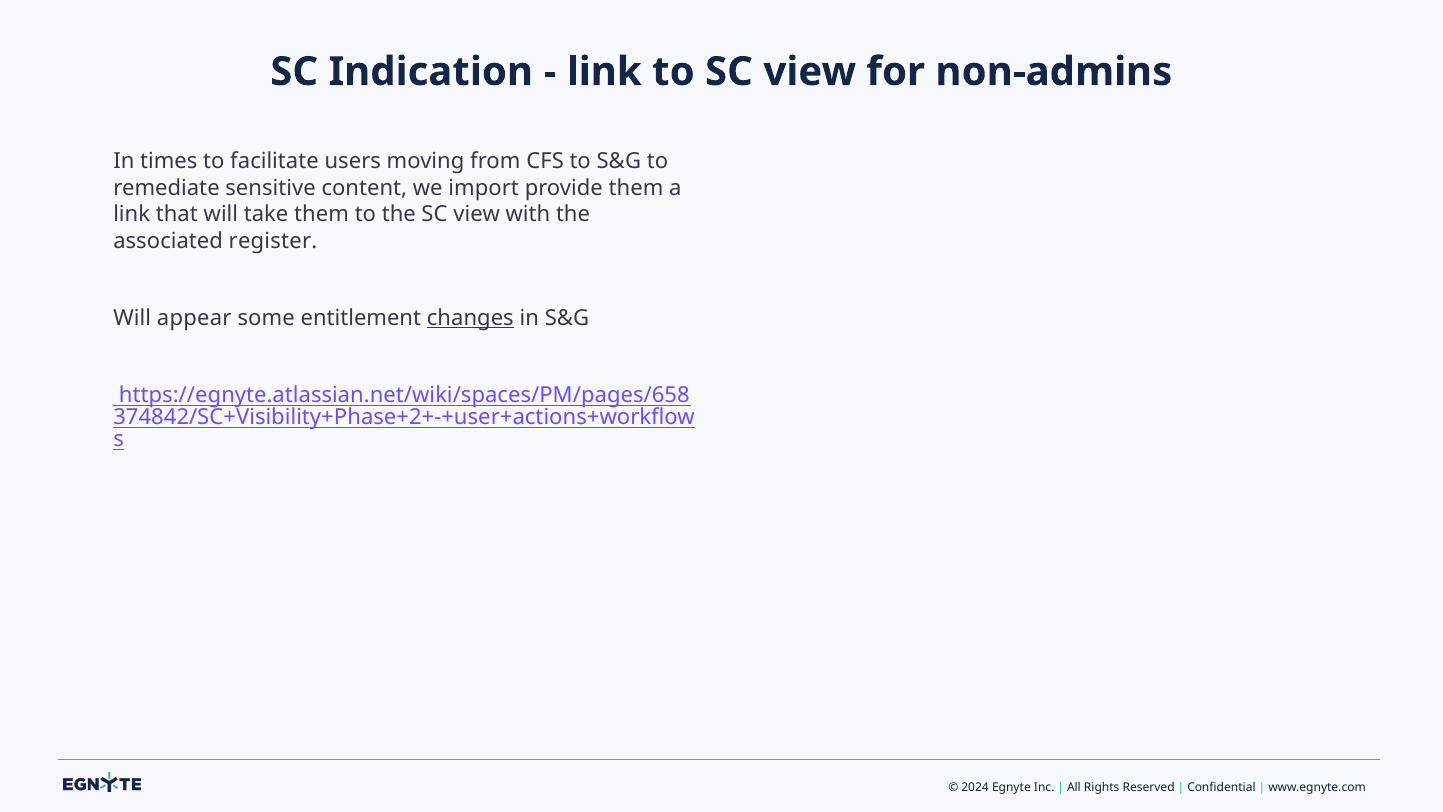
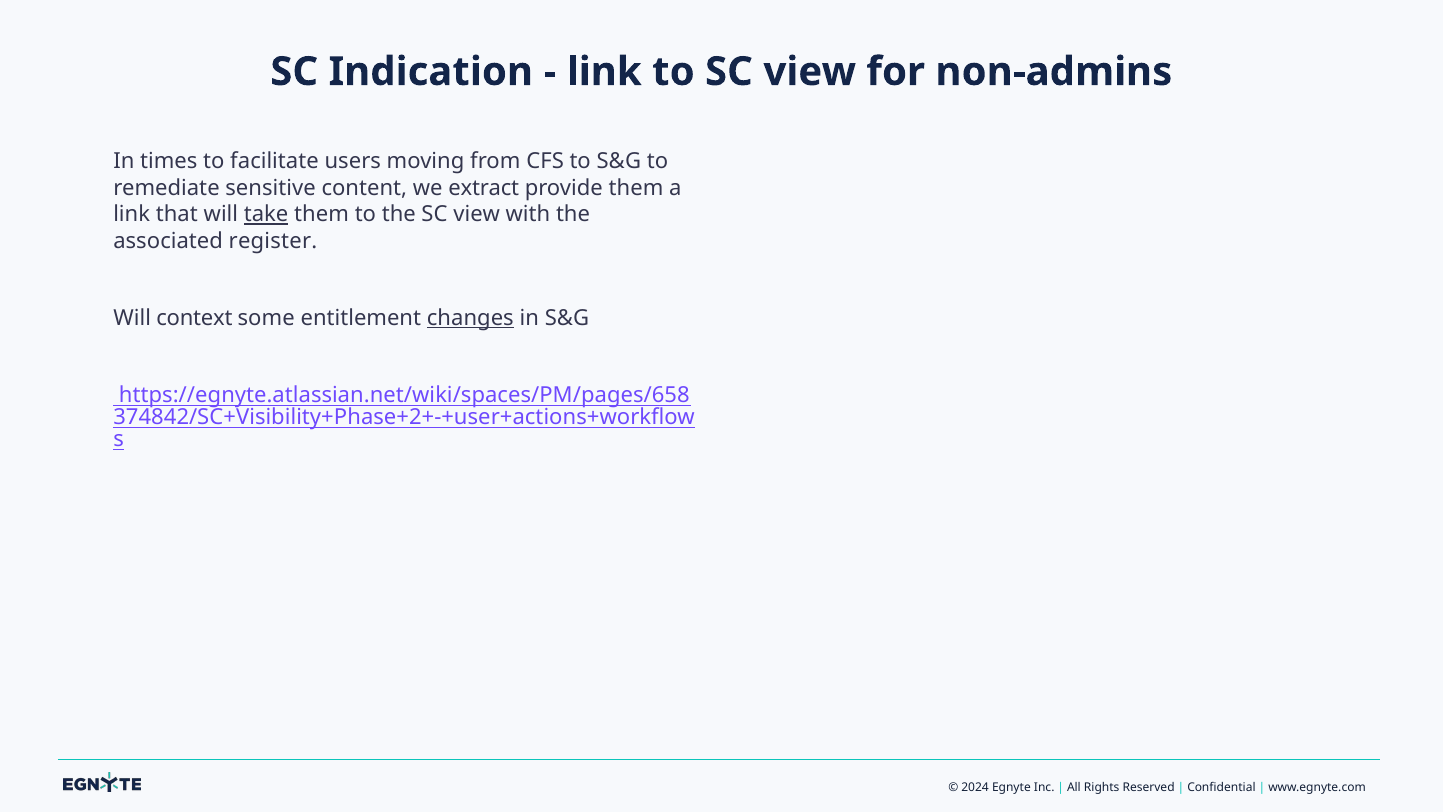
import: import -> extract (484, 188)
take underline: none -> present (266, 215)
appear: appear -> context (194, 318)
